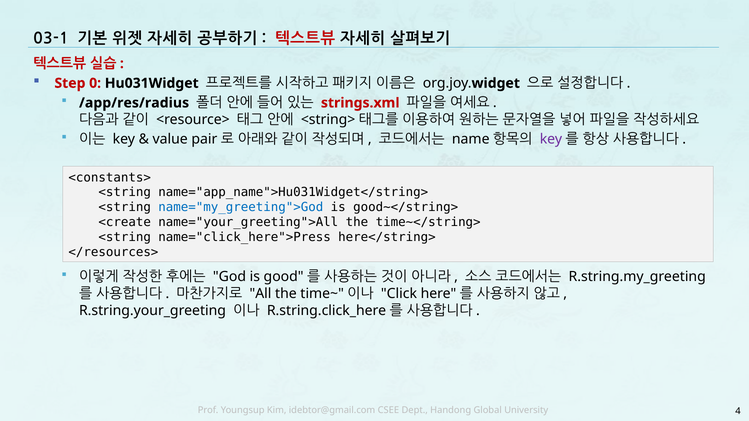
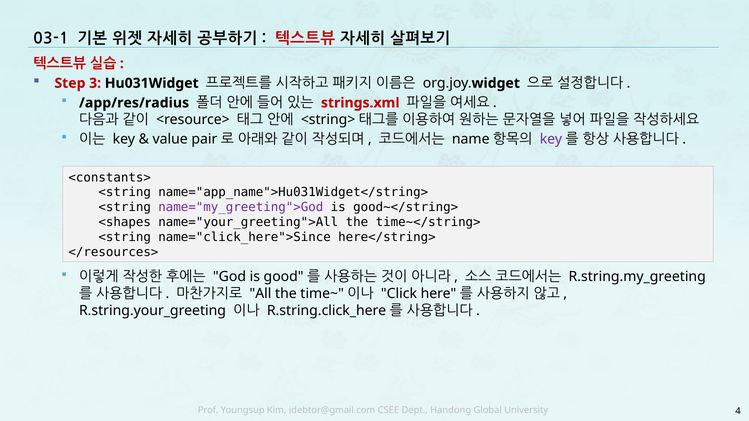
0: 0 -> 3 (95, 83)
name="my_greeting">God colour: blue -> purple (241, 207)
<create: <create -> <shapes (125, 222)
name="click_here">Press: name="click_here">Press -> name="click_here">Since (245, 237)
